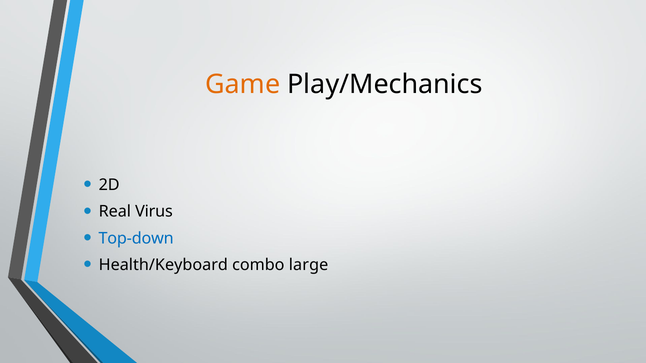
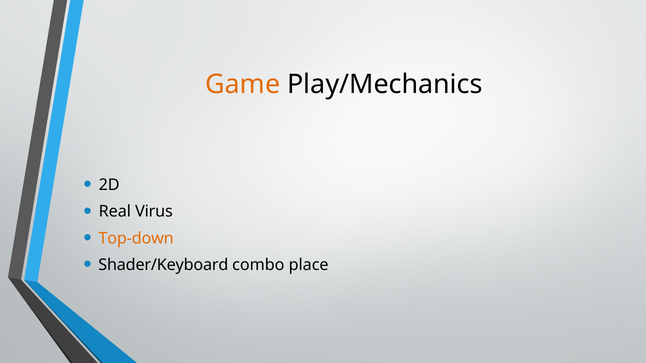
Top-down colour: blue -> orange (136, 239)
Health/Keyboard: Health/Keyboard -> Shader/Keyboard (163, 265)
large: large -> place (309, 265)
